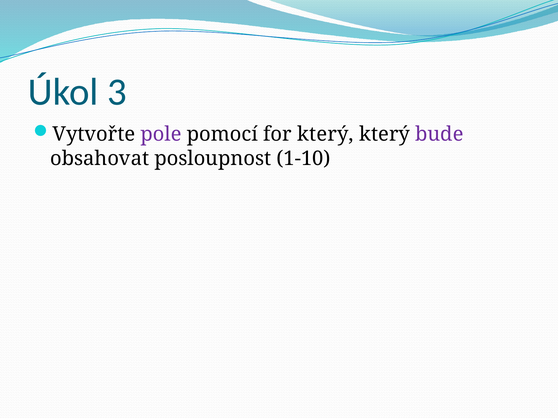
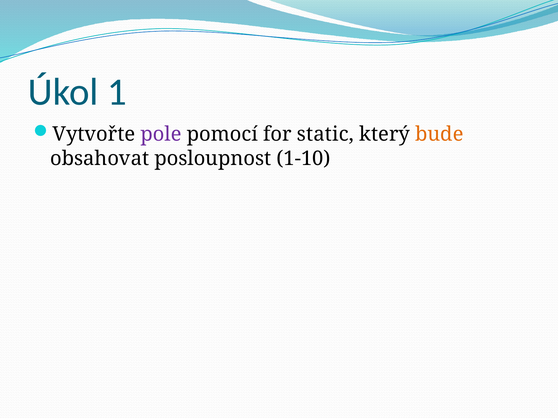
3: 3 -> 1 (117, 92)
for který: který -> static (325, 134)
bude colour: purple -> orange (439, 134)
